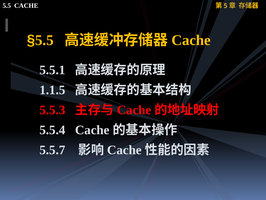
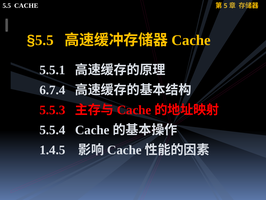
1.1.5: 1.1.5 -> 6.7.4 (52, 90)
5.5.7: 5.5.7 -> 1.4.5 (52, 150)
